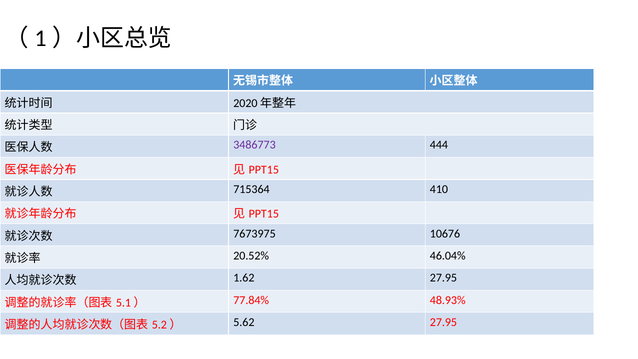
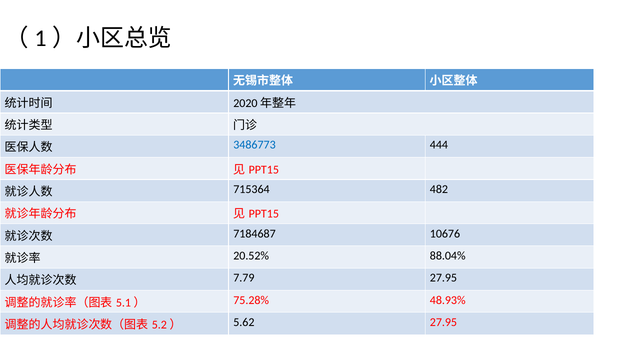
3486773 colour: purple -> blue (254, 145)
410: 410 -> 482 (439, 189)
7673975: 7673975 -> 7184687 (254, 234)
46.04%: 46.04% -> 88.04% (448, 256)
1.62: 1.62 -> 7.79 (244, 278)
77.84%: 77.84% -> 75.28% (251, 300)
